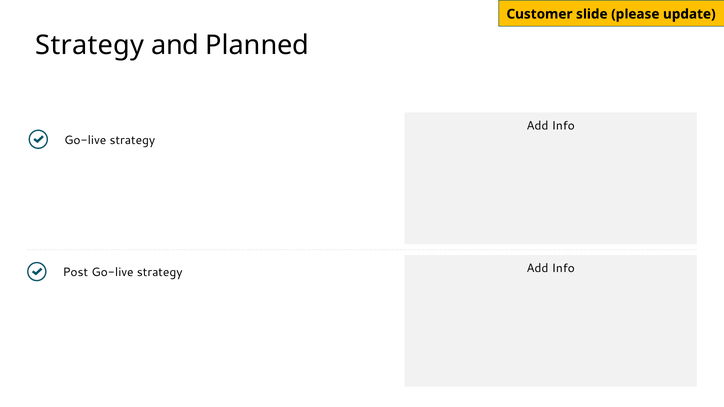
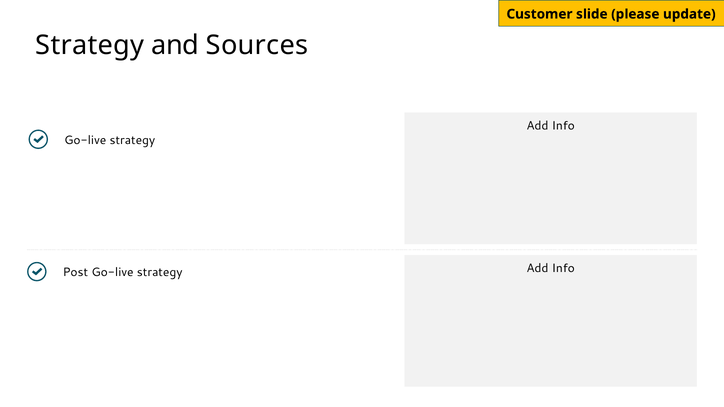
Planned: Planned -> Sources (257, 45)
